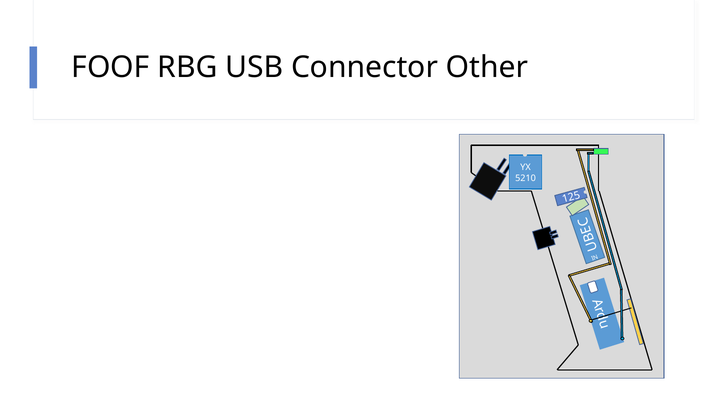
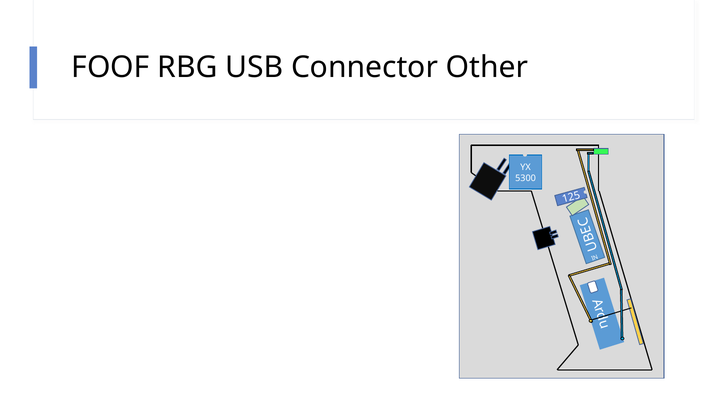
5210: 5210 -> 5300 (526, 178)
